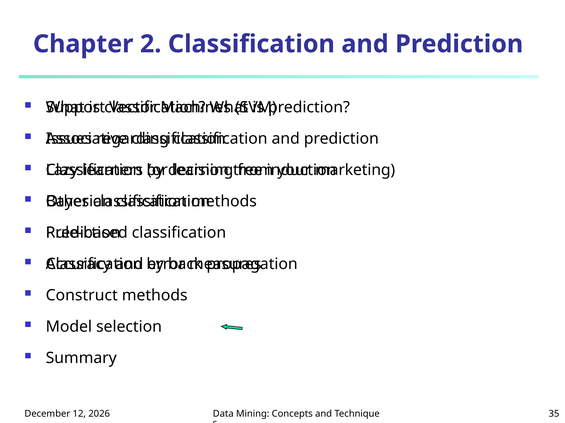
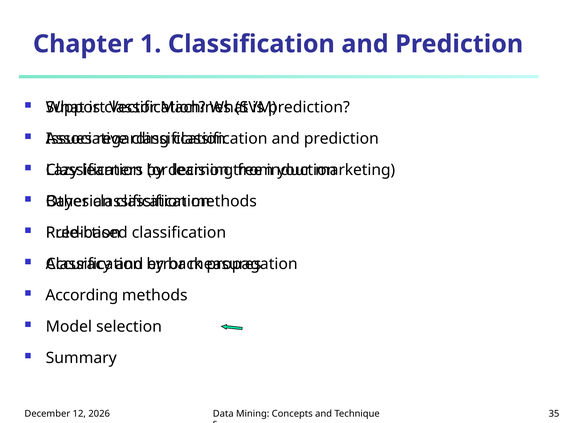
2: 2 -> 1 (151, 44)
Construct: Construct -> According (82, 296)
